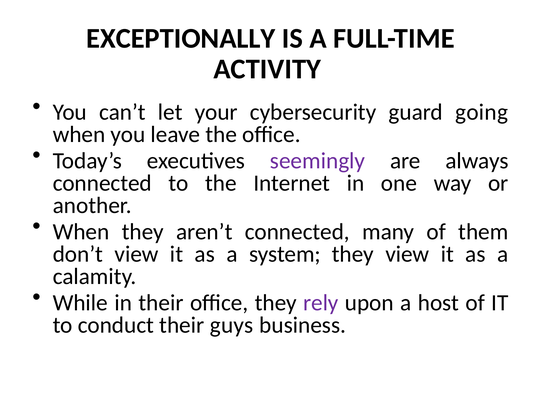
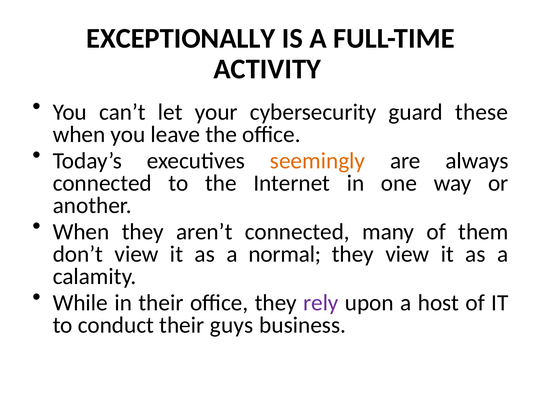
going: going -> these (482, 112)
seemingly colour: purple -> orange (318, 161)
system: system -> normal (285, 254)
